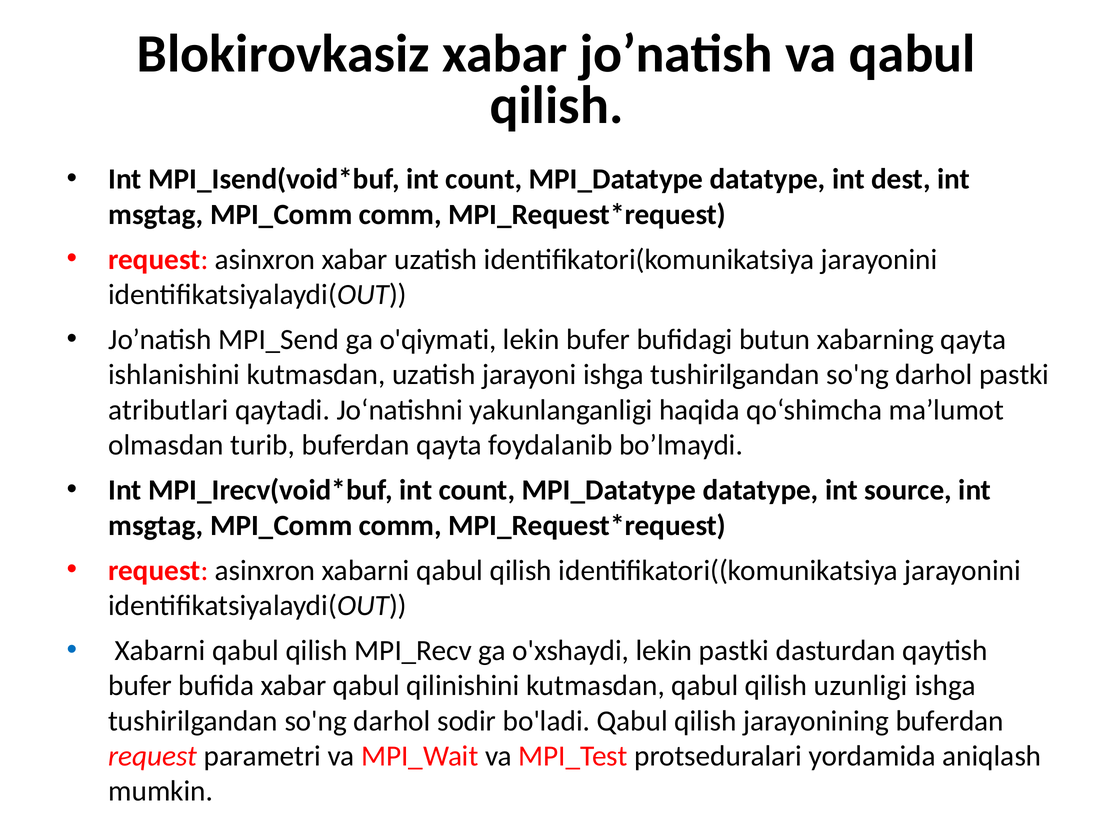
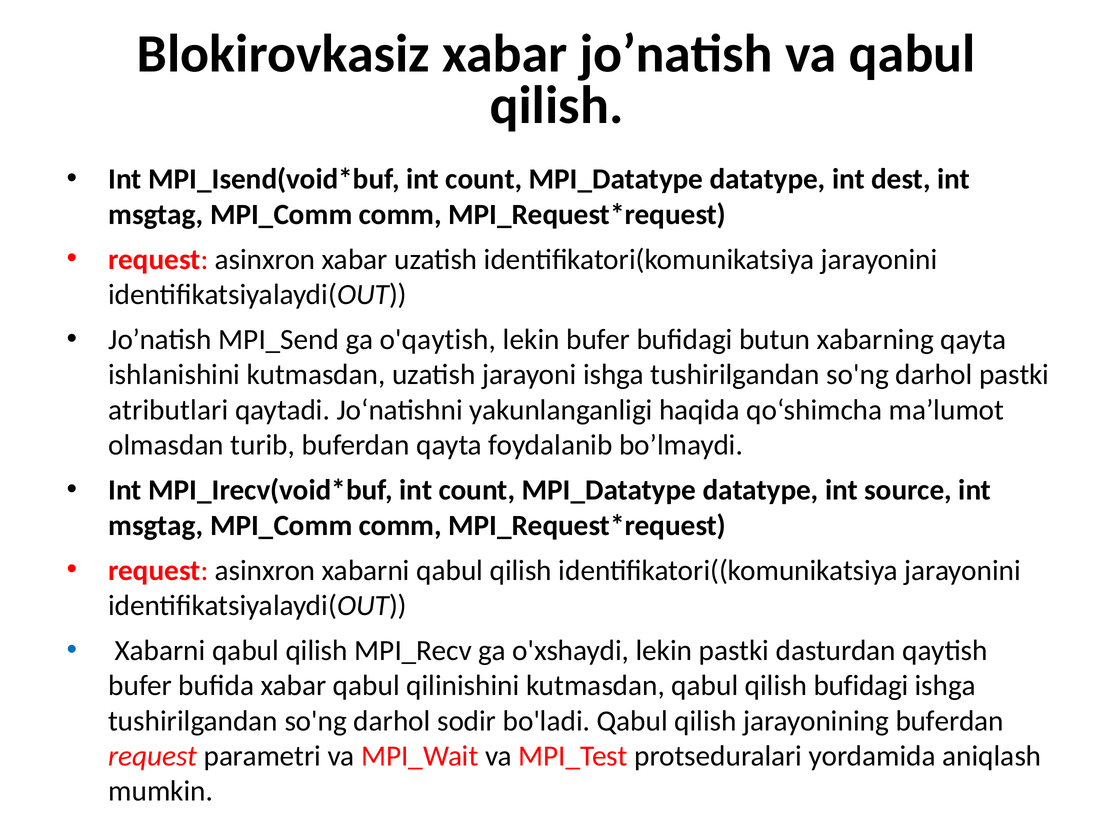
o'qiymati: o'qiymati -> o'qaytish (438, 340)
qilish uzunligi: uzunligi -> bufidagi (861, 686)
